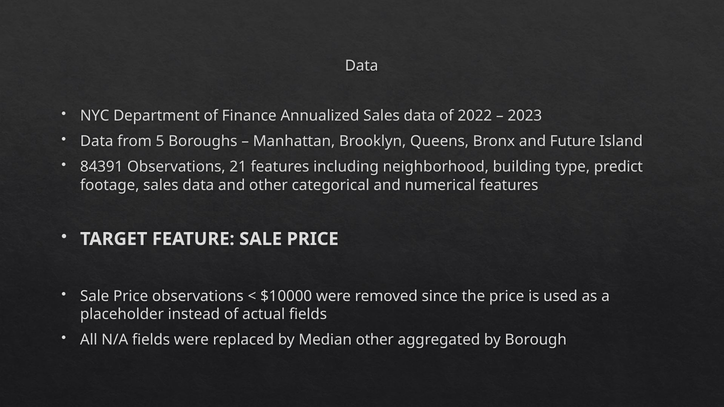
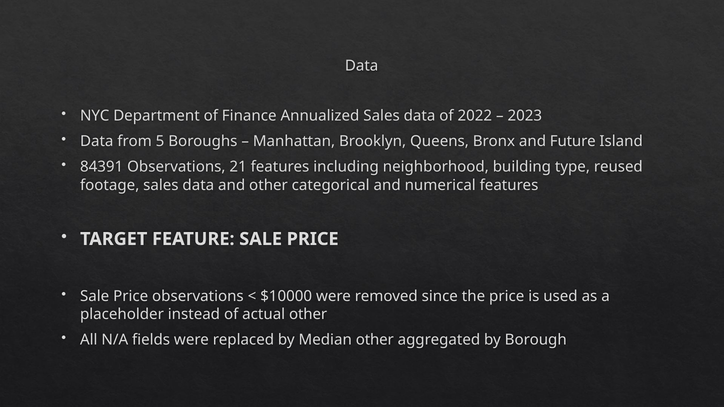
predict: predict -> reused (618, 167)
actual fields: fields -> other (308, 314)
